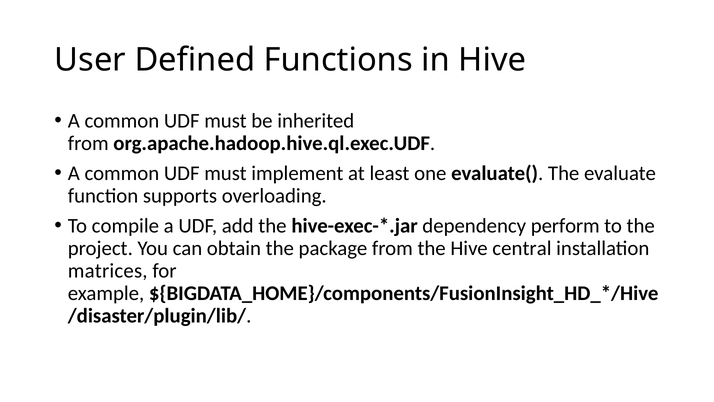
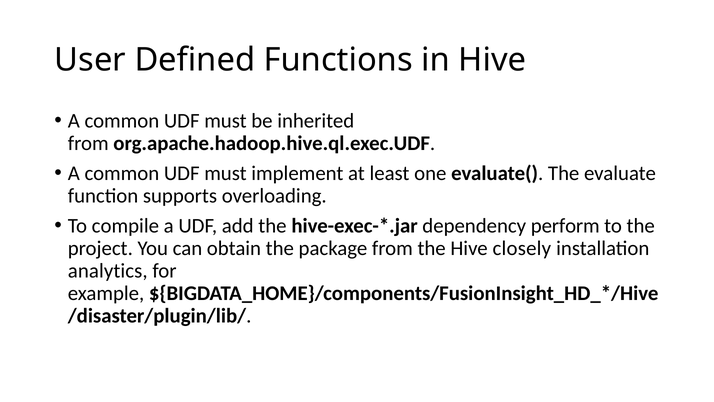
central: central -> closely (522, 248)
matrices: matrices -> analytics (108, 271)
